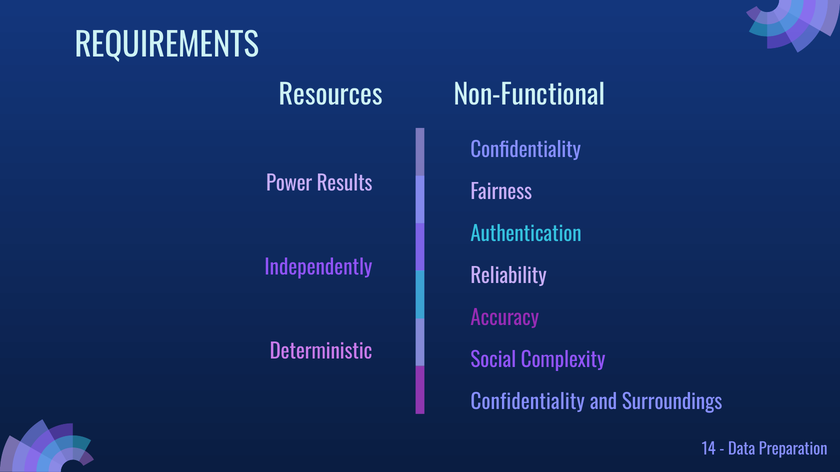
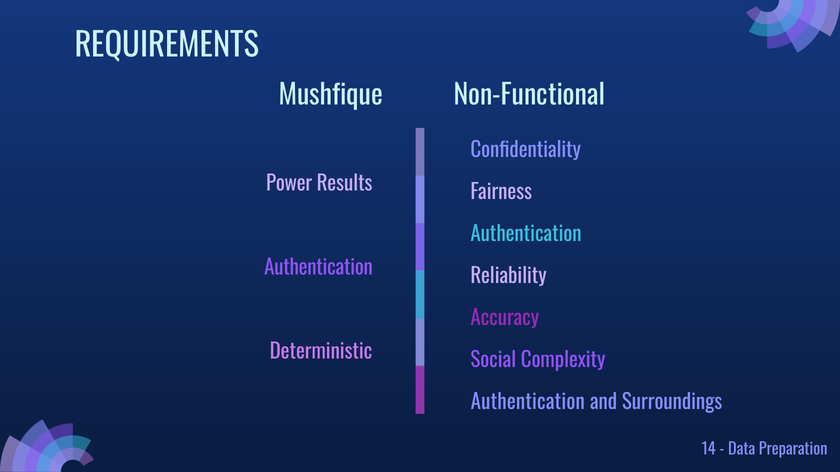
Resources: Resources -> Mushfique (331, 96)
Independently: Independently -> Authentication (318, 268)
Confidentiality: Confidentiality -> Authentication (528, 403)
